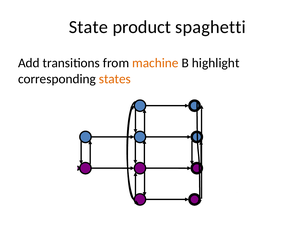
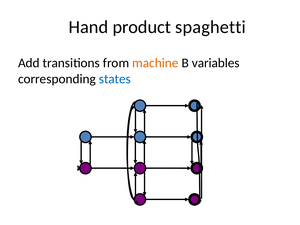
State: State -> Hand (88, 27)
highlight: highlight -> variables (216, 63)
states colour: orange -> blue (115, 79)
